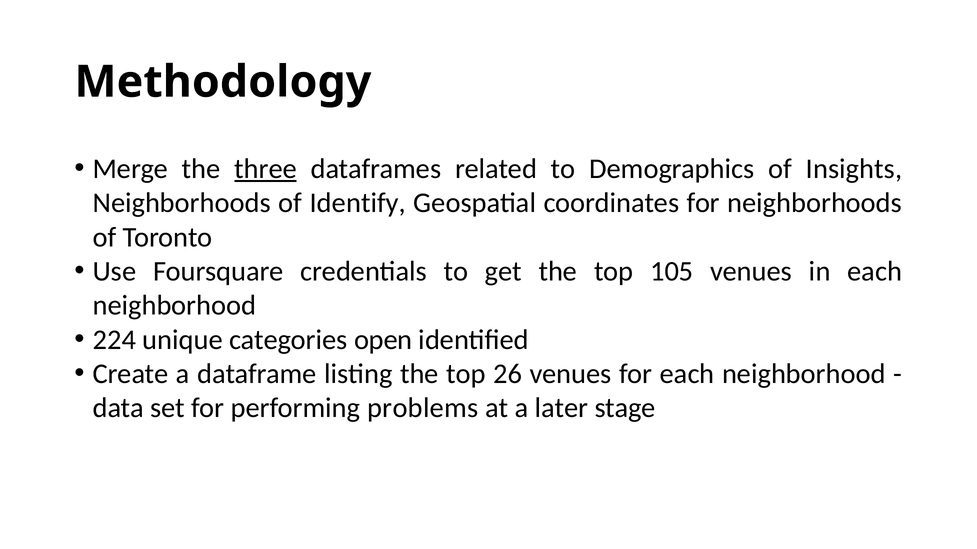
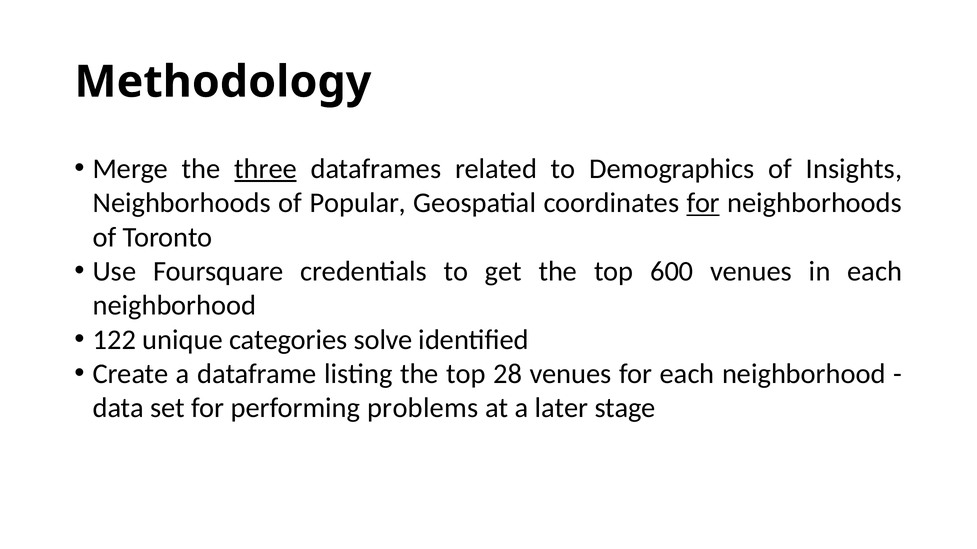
Identify: Identify -> Popular (358, 203)
for underline: none -> present (703, 203)
105: 105 -> 600 (672, 272)
224: 224 -> 122 (114, 340)
open: open -> solve (383, 340)
26: 26 -> 28 (508, 374)
